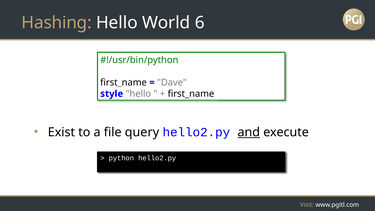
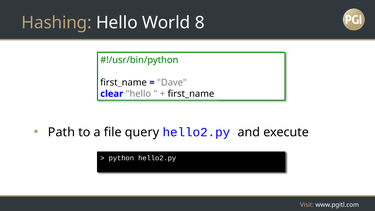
6: 6 -> 8 (200, 23)
style: style -> clear (112, 94)
Exist: Exist -> Path (61, 132)
and underline: present -> none (249, 132)
